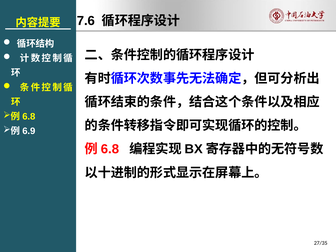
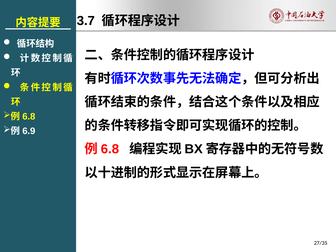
7.6: 7.6 -> 3.7 (86, 21)
